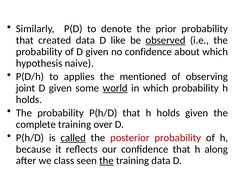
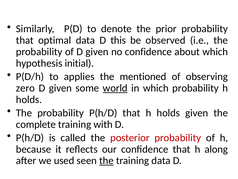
created: created -> optimal (55, 40)
like: like -> this (118, 40)
observed underline: present -> none (166, 40)
naive: naive -> initial (79, 63)
joint: joint -> zero (25, 88)
over: over -> with (103, 124)
called underline: present -> none (73, 137)
class: class -> used (64, 160)
